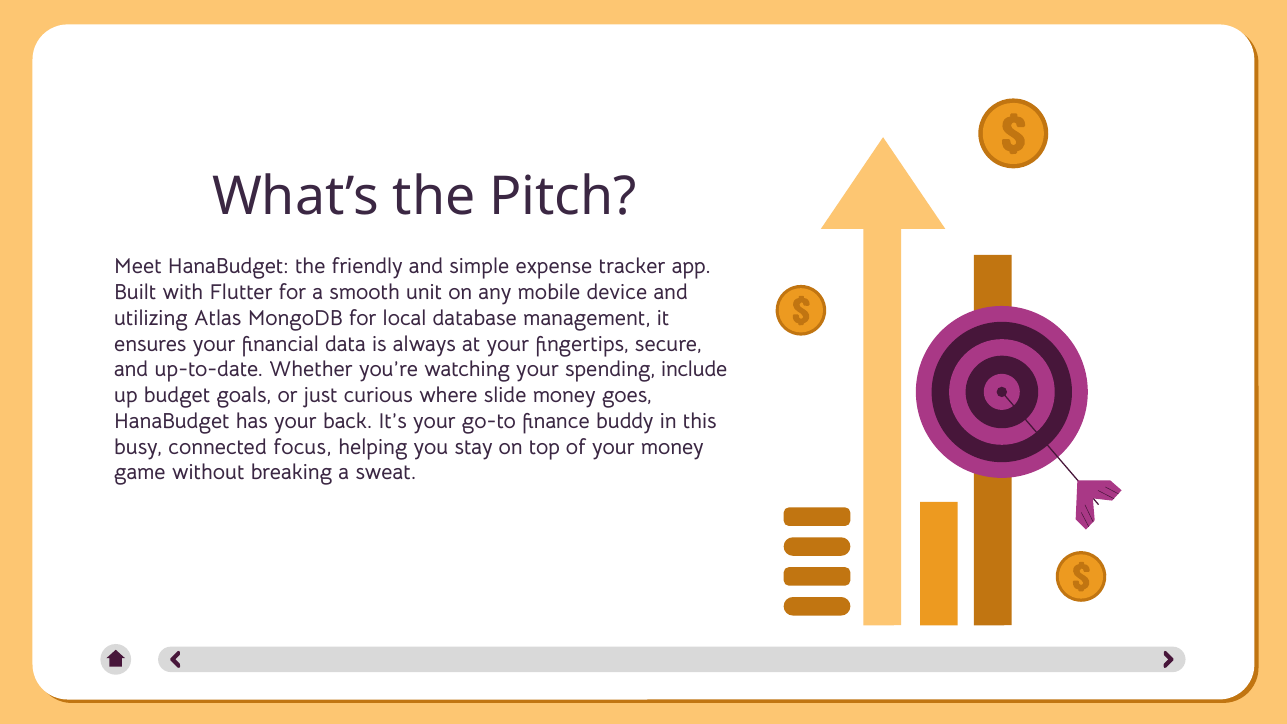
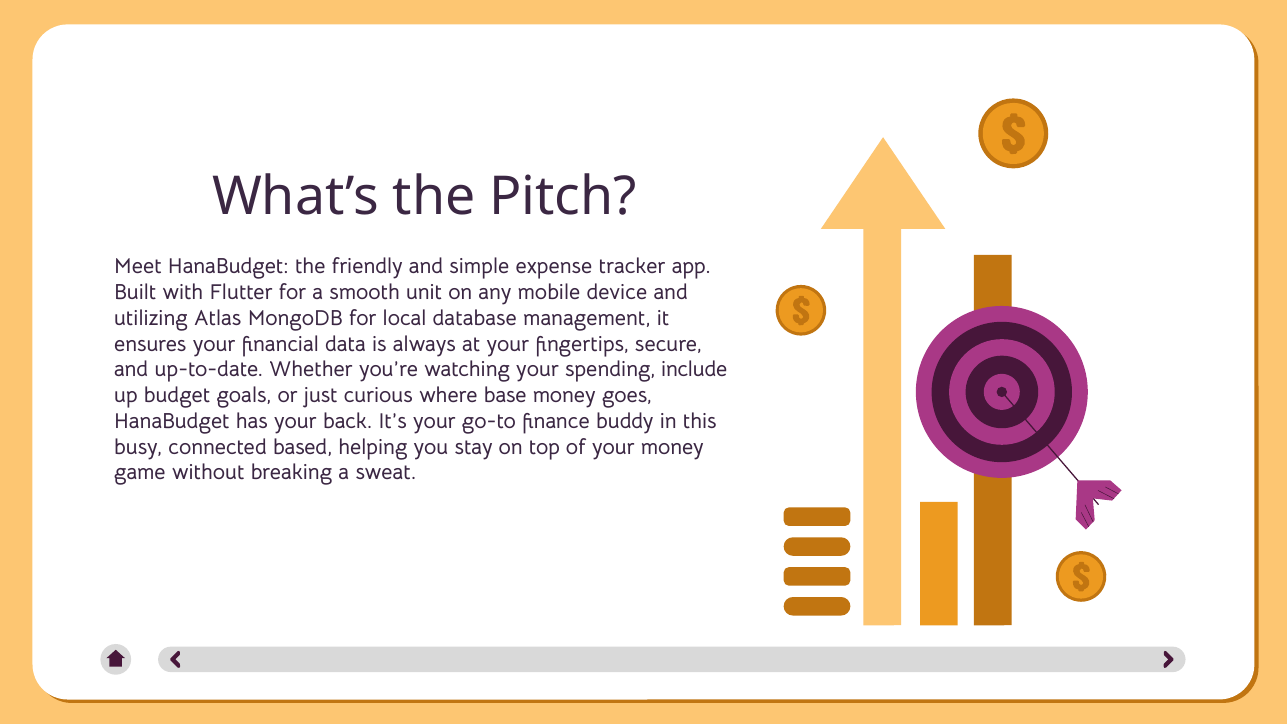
slide: slide -> base (505, 395)
focus: focus -> based (303, 447)
